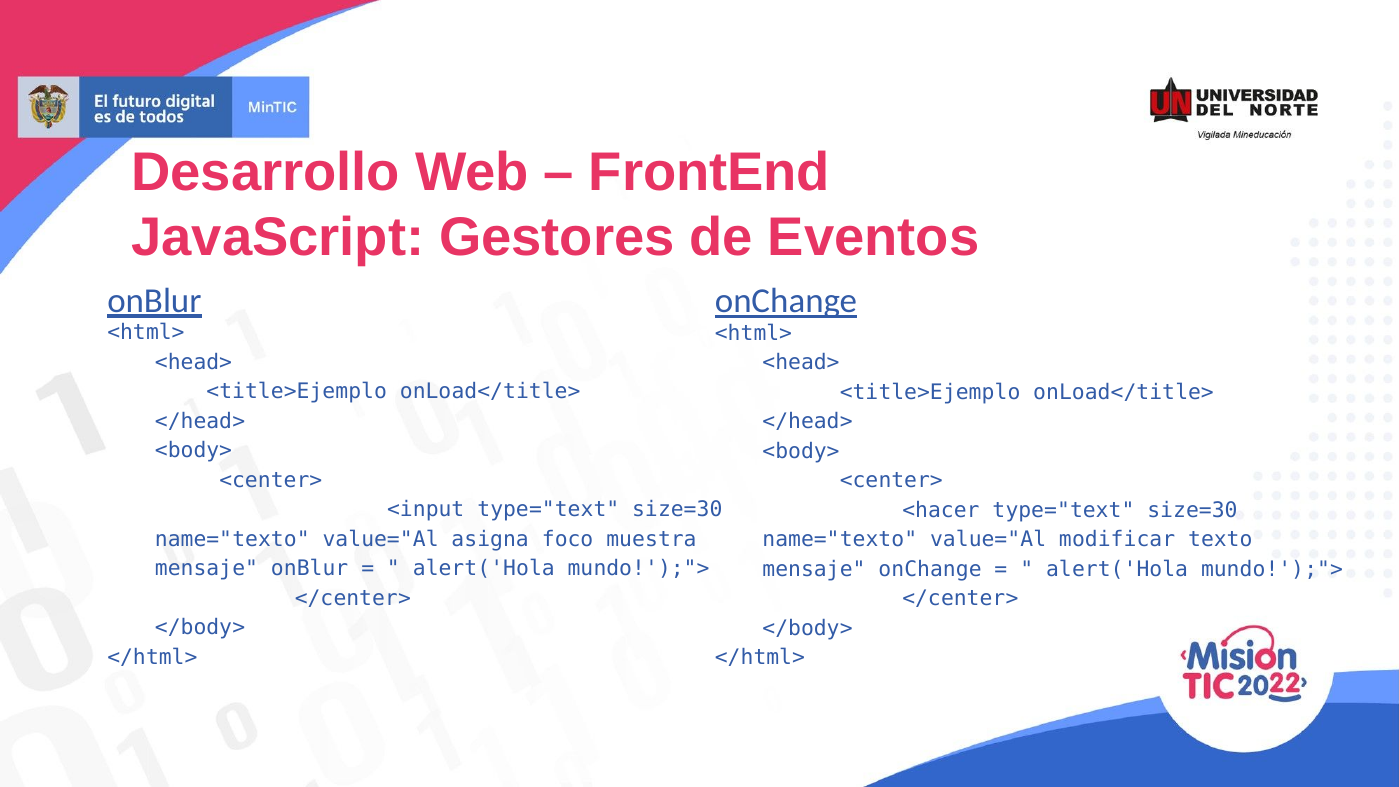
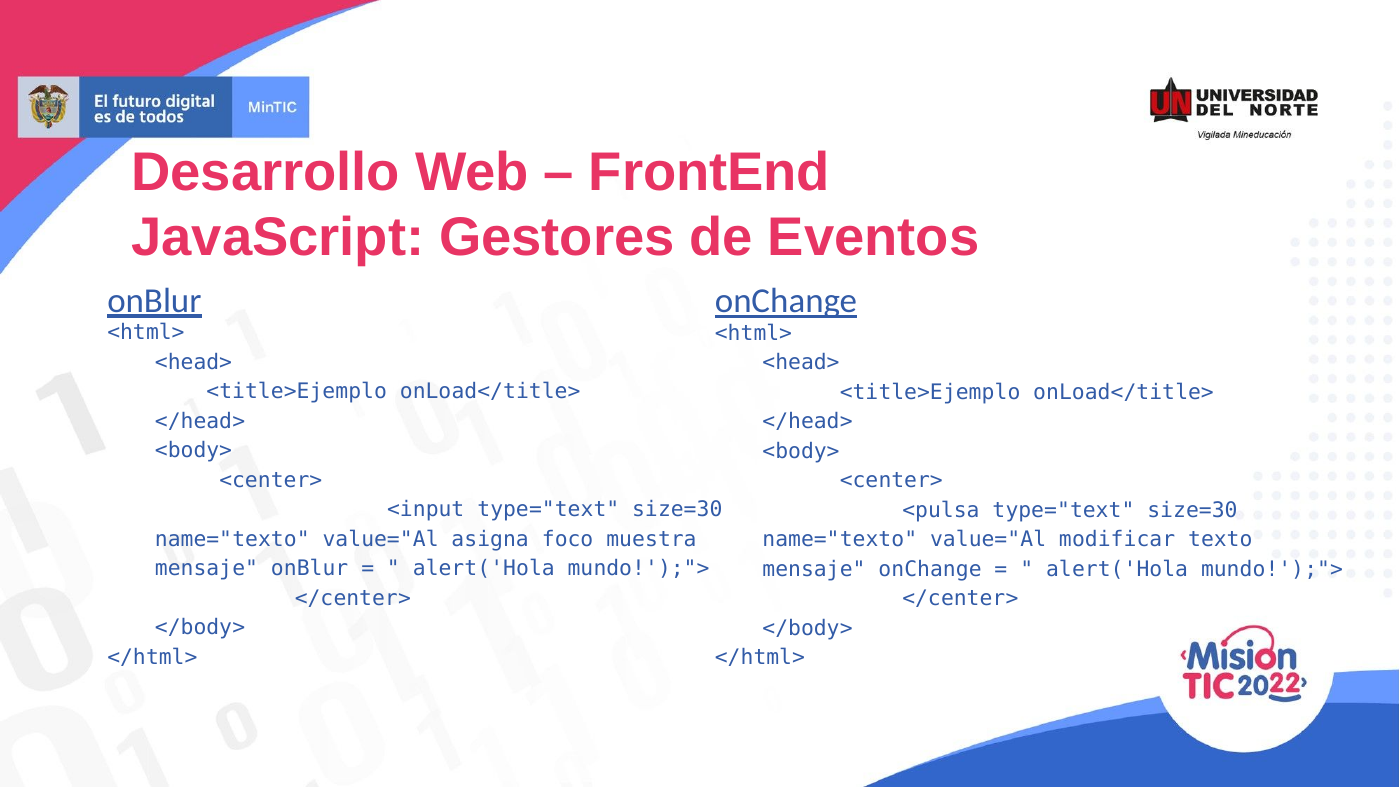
<hacer: <hacer -> <pulsa (941, 510)
